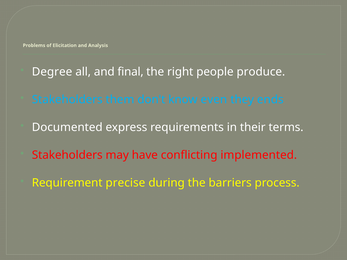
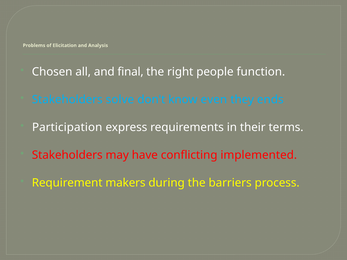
Degree: Degree -> Chosen (52, 72)
produce: produce -> function (261, 72)
them: them -> solve (120, 100)
Documented: Documented -> Participation (67, 127)
precise: precise -> makers (125, 183)
